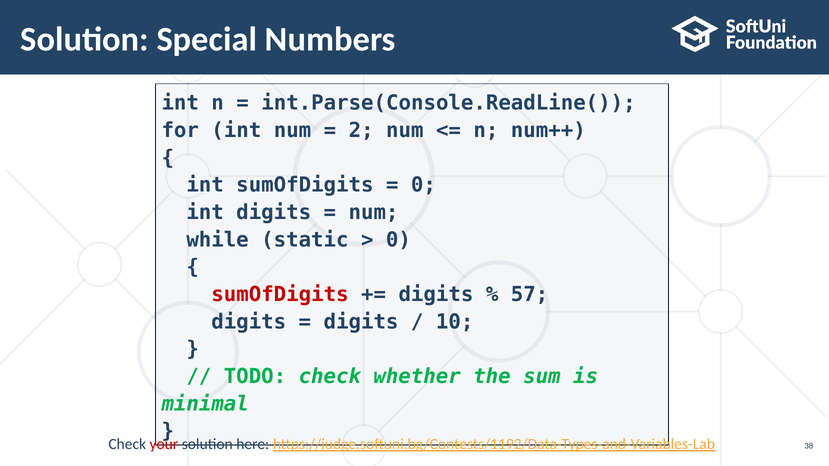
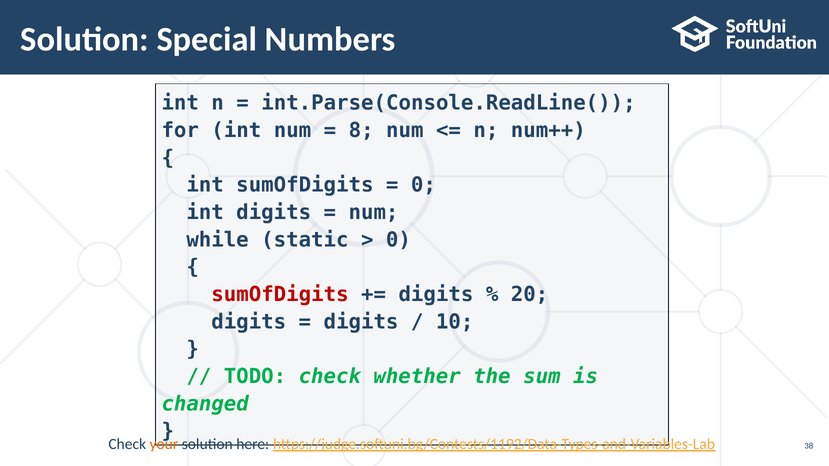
2: 2 -> 8 (361, 131)
57: 57 -> 20 (529, 295)
minimal: minimal -> changed (205, 404)
your colour: red -> orange (164, 444)
